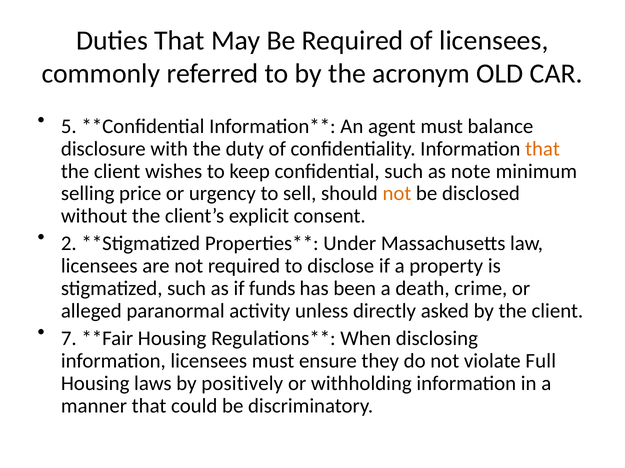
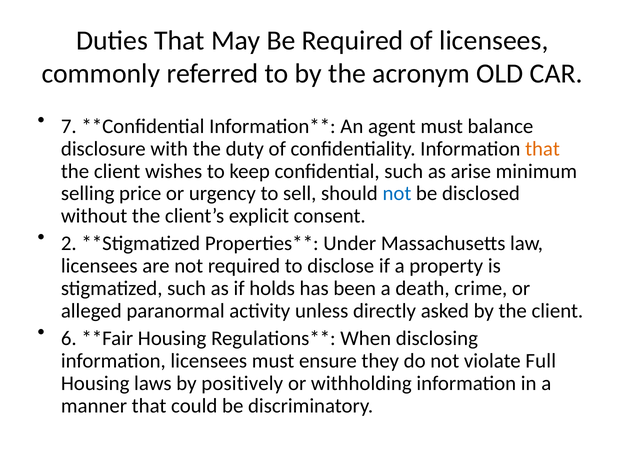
5: 5 -> 7 (69, 126)
note: note -> arise (471, 171)
not colour: orange -> blue (397, 194)
funds: funds -> holds (272, 289)
7: 7 -> 6 (69, 339)
